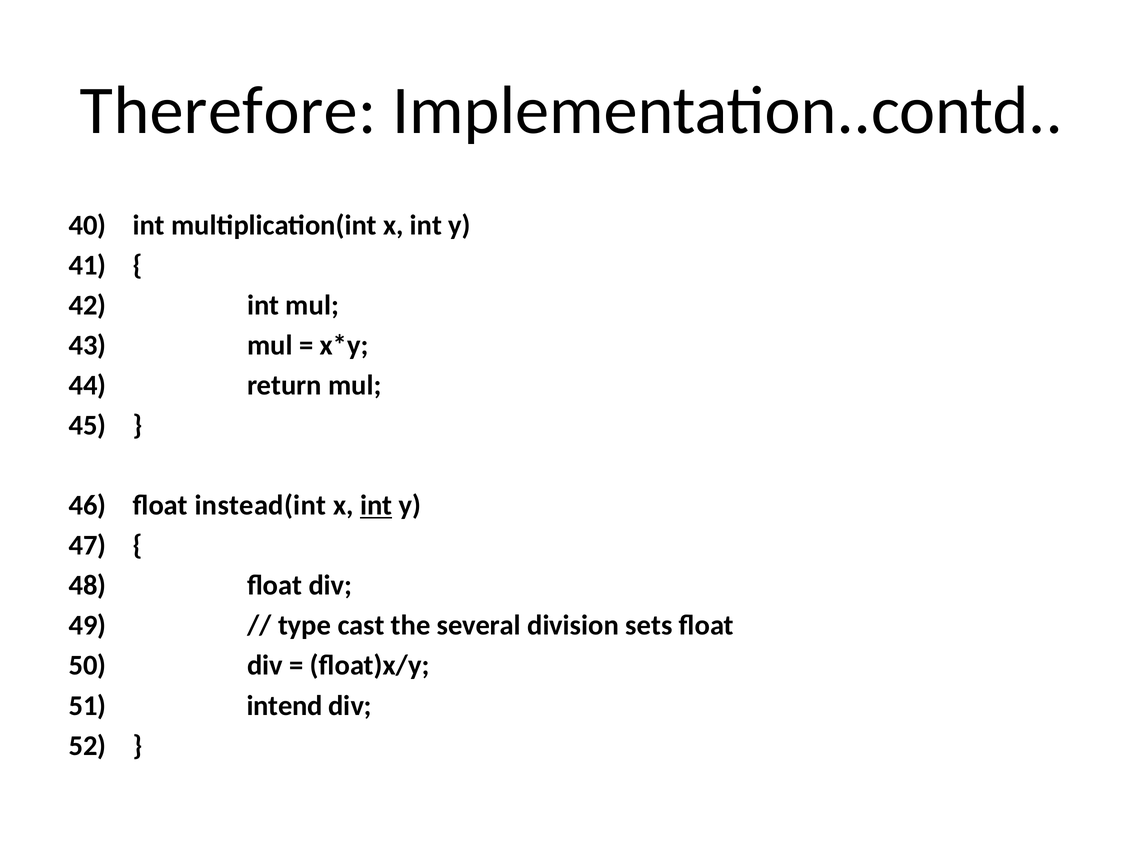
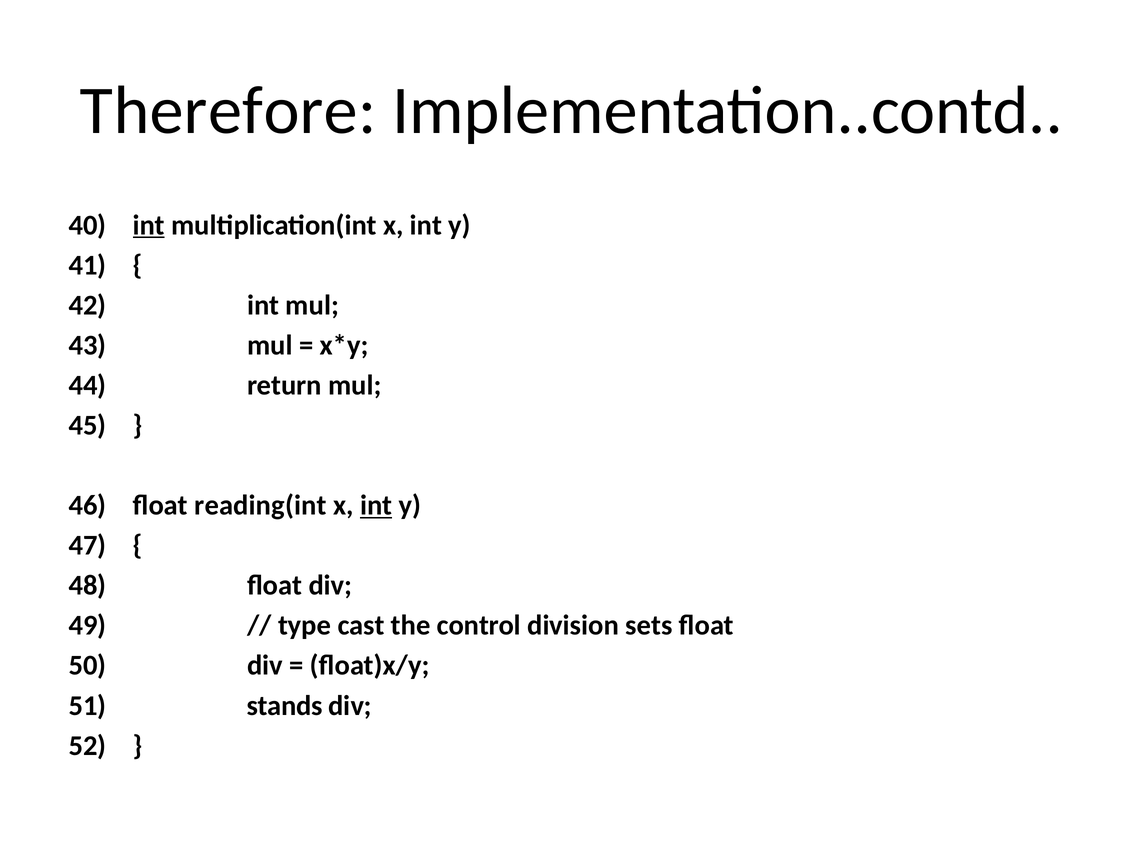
int underline: none -> present (149, 225)
instead(int: instead(int -> reading(int (260, 505)
several: several -> control (479, 625)
intend: intend -> stands (285, 705)
